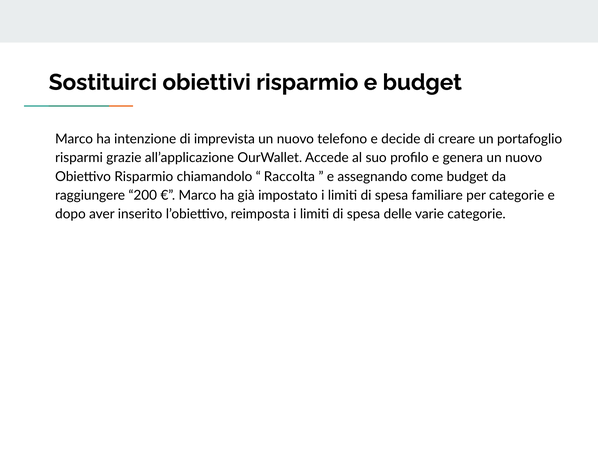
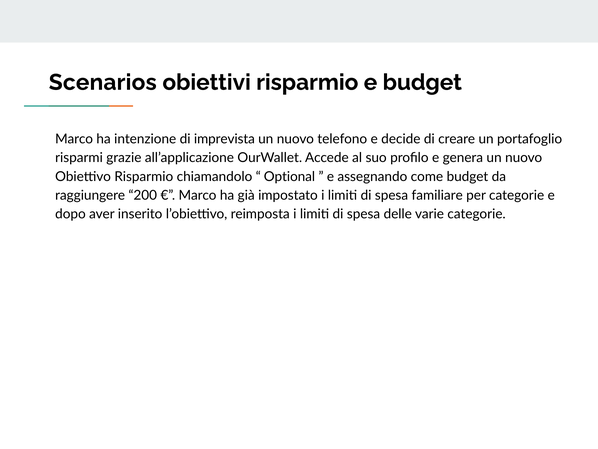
Sostituirci: Sostituirci -> Scenarios (103, 82)
Raccolta: Raccolta -> Optional (289, 176)
